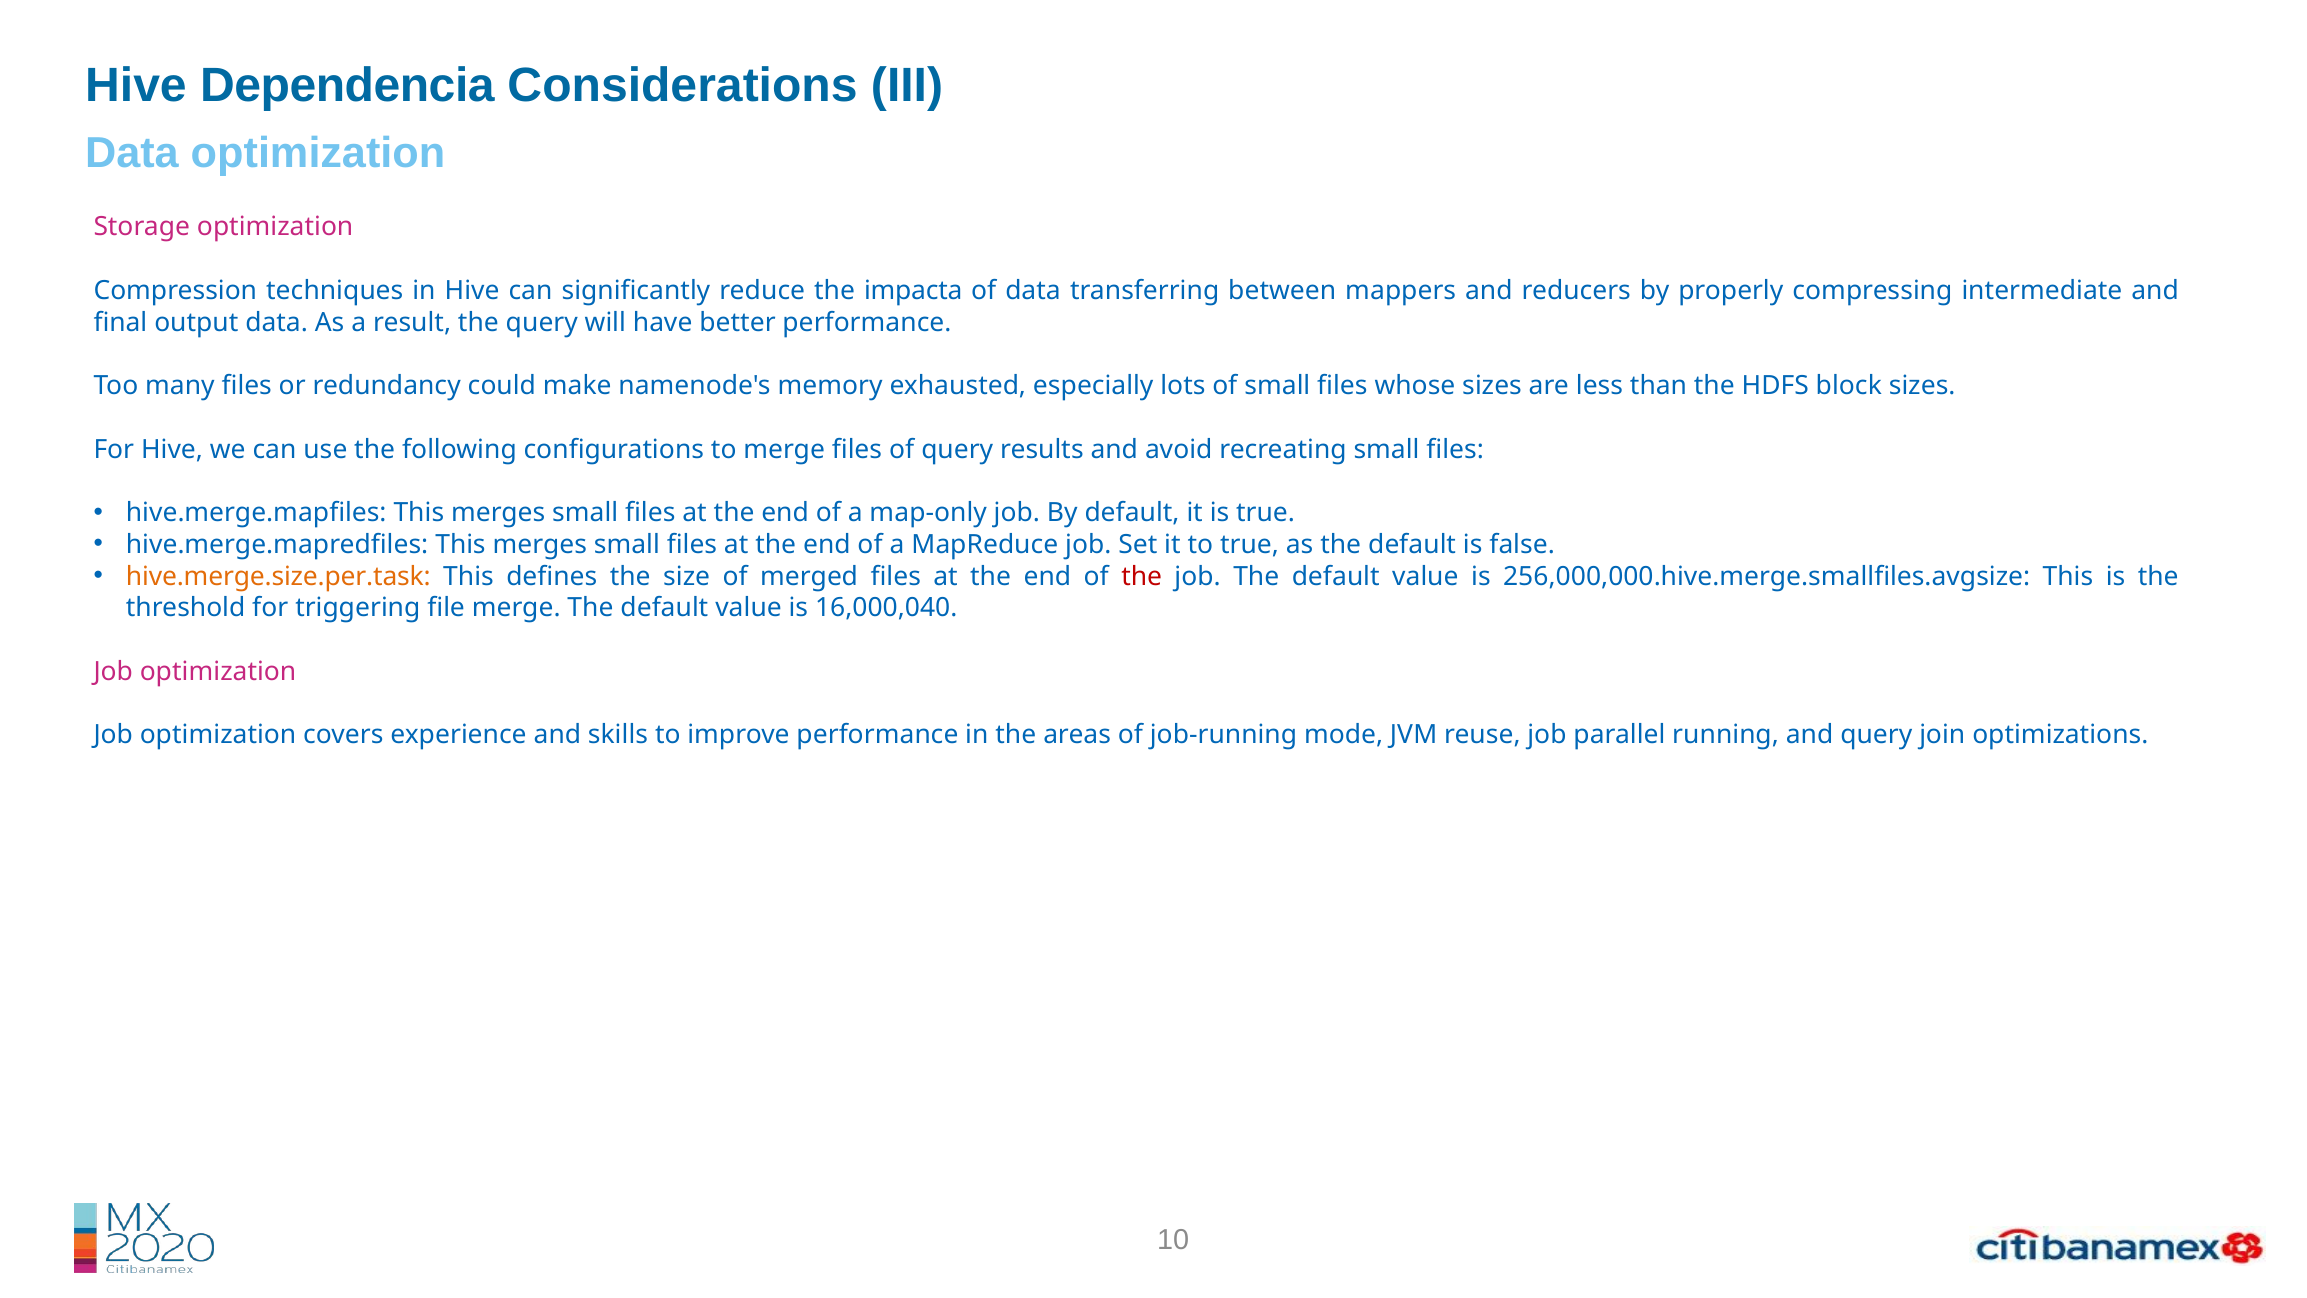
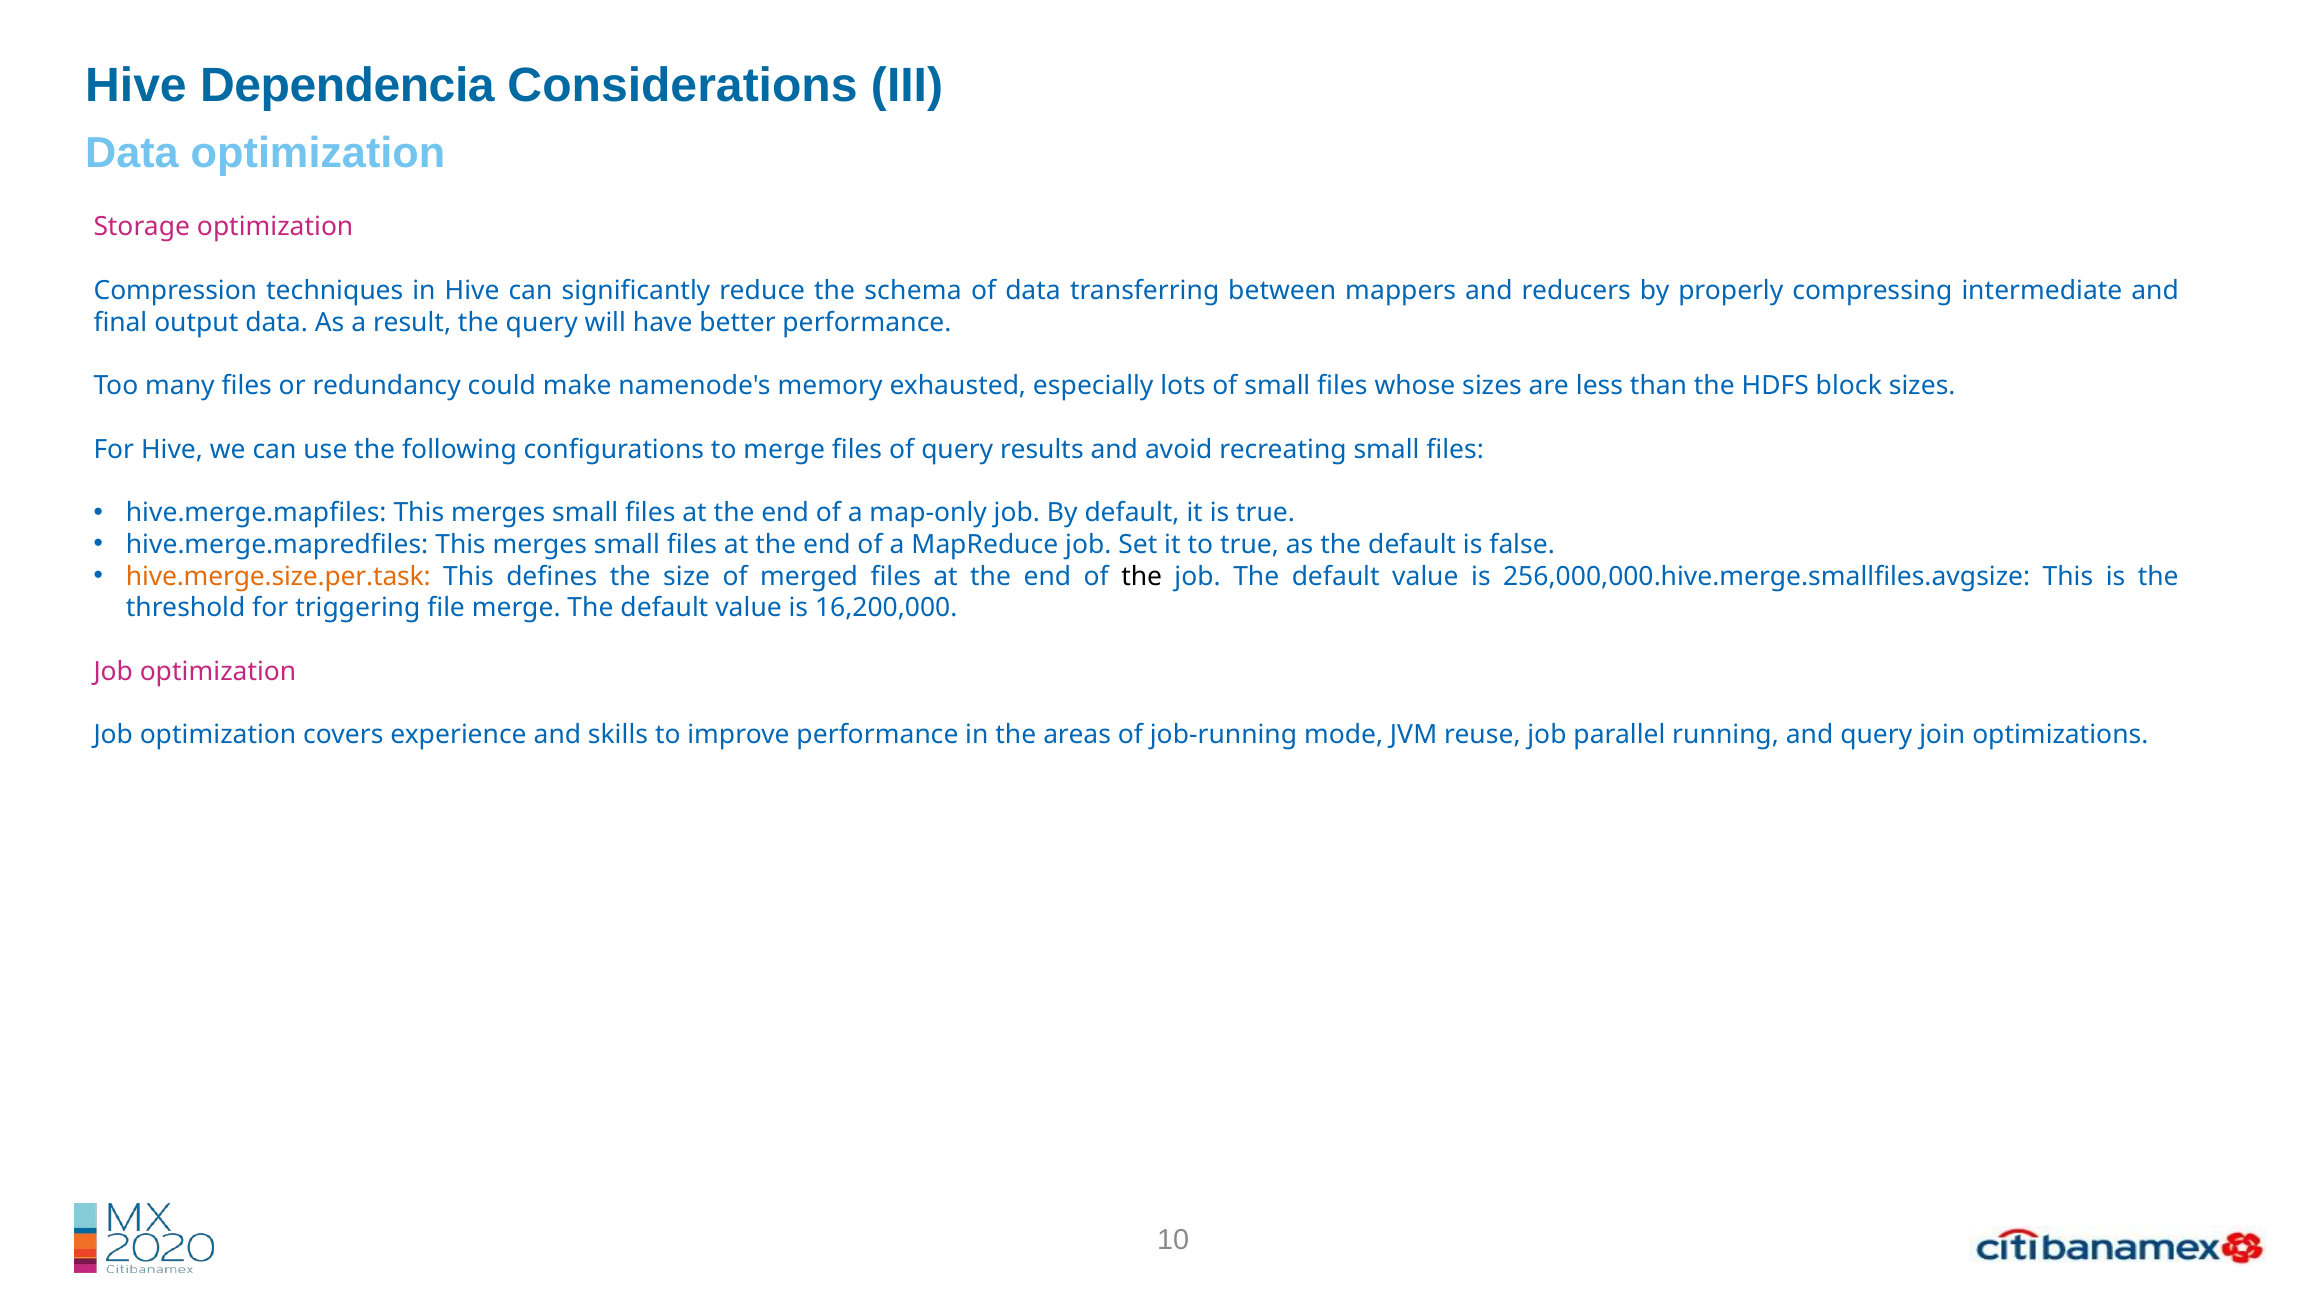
impacta: impacta -> schema (913, 291)
the colour: red -> black (1142, 576)
16,000,040: 16,000,040 -> 16,200,000 (886, 608)
